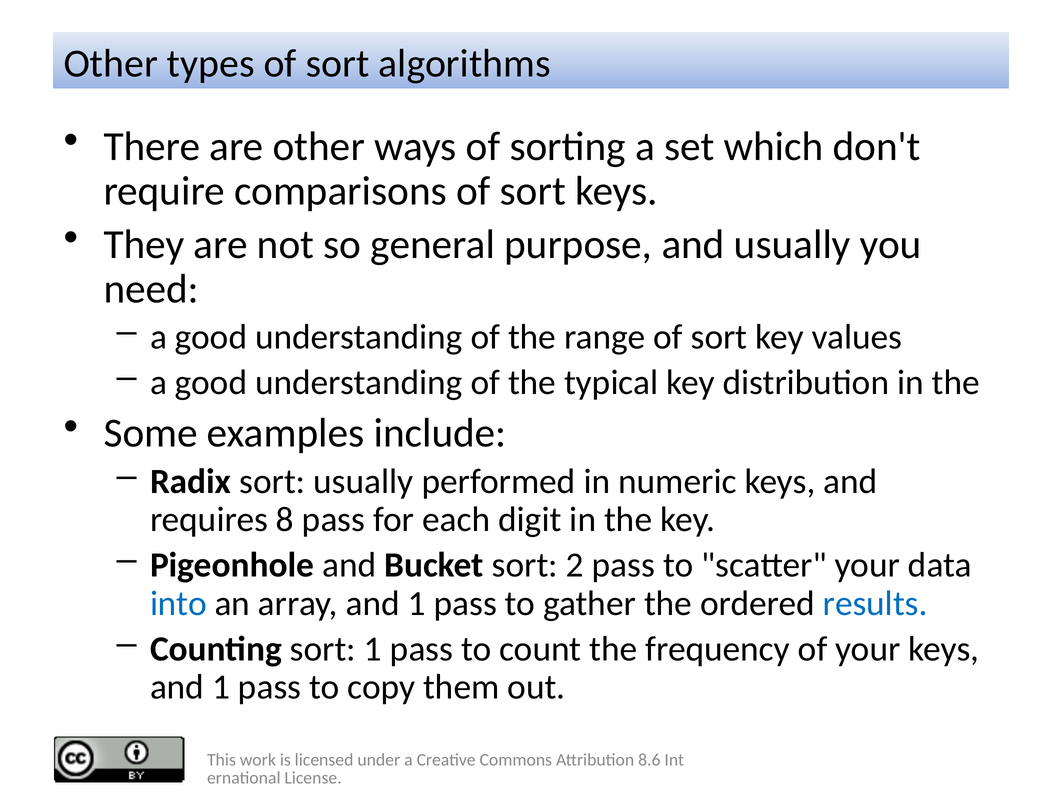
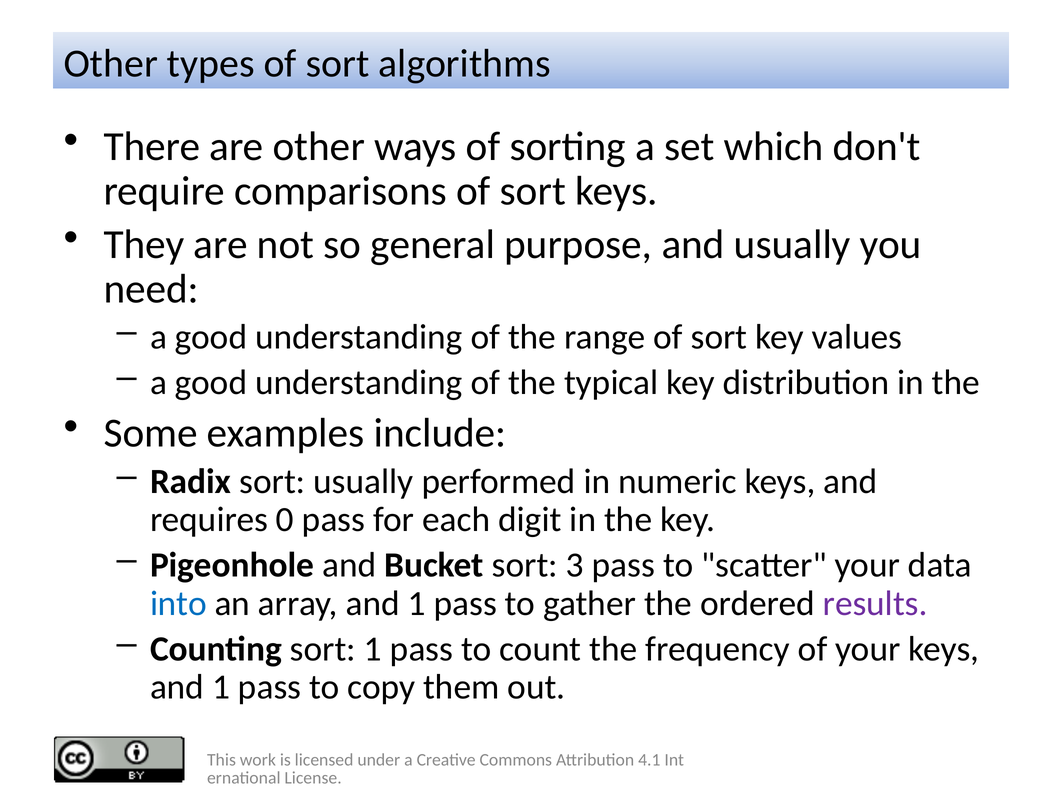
8: 8 -> 0 (285, 520)
2: 2 -> 3 (575, 566)
results colour: blue -> purple (875, 604)
8.6: 8.6 -> 4.1 (649, 760)
